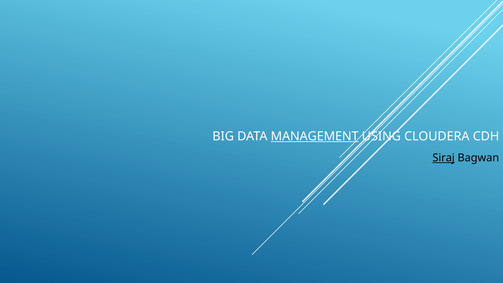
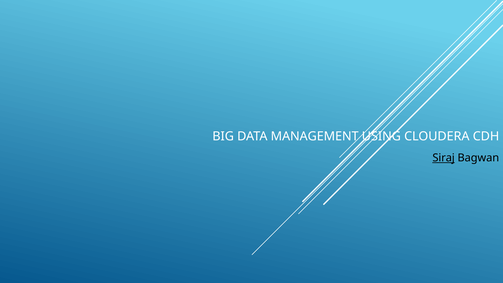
MANAGEMENT underline: present -> none (315, 136)
